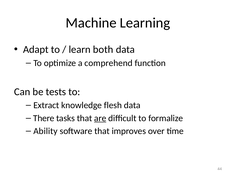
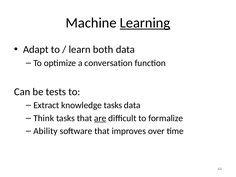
Learning underline: none -> present (145, 23)
comprehend: comprehend -> conversation (109, 63)
knowledge flesh: flesh -> tasks (113, 105)
There: There -> Think (44, 118)
